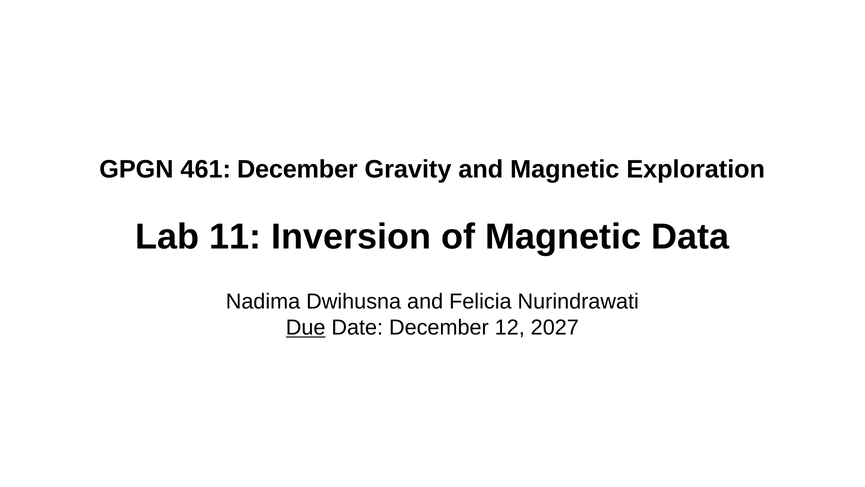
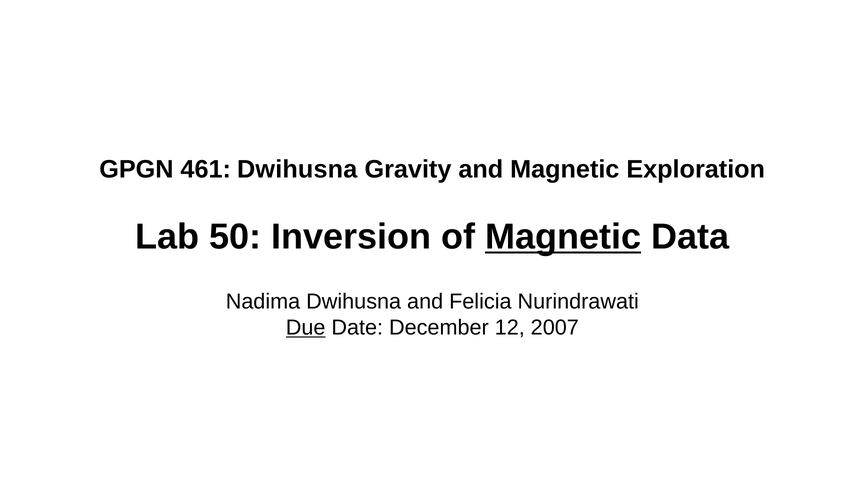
461 December: December -> Dwihusna (297, 169)
11: 11 -> 50 (235, 237)
Magnetic underline: none -> present (563, 237)
2027: 2027 -> 2007 (555, 327)
